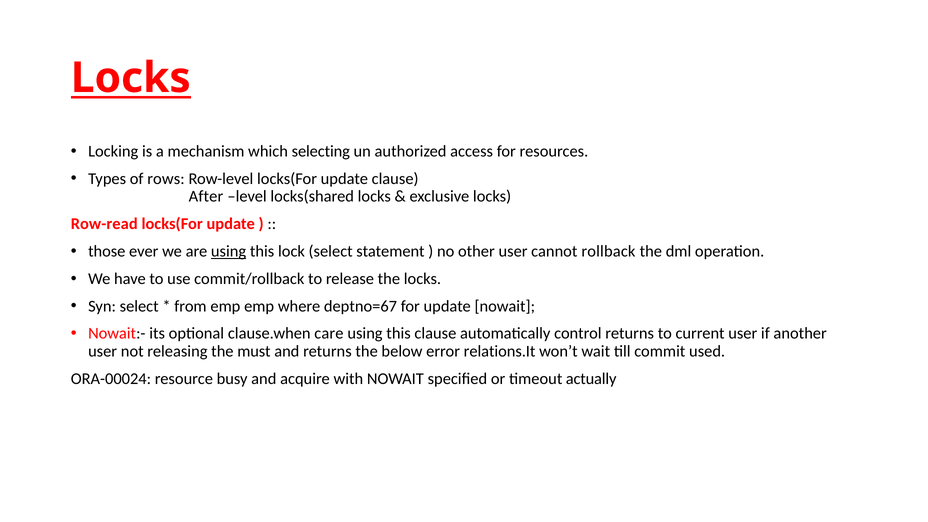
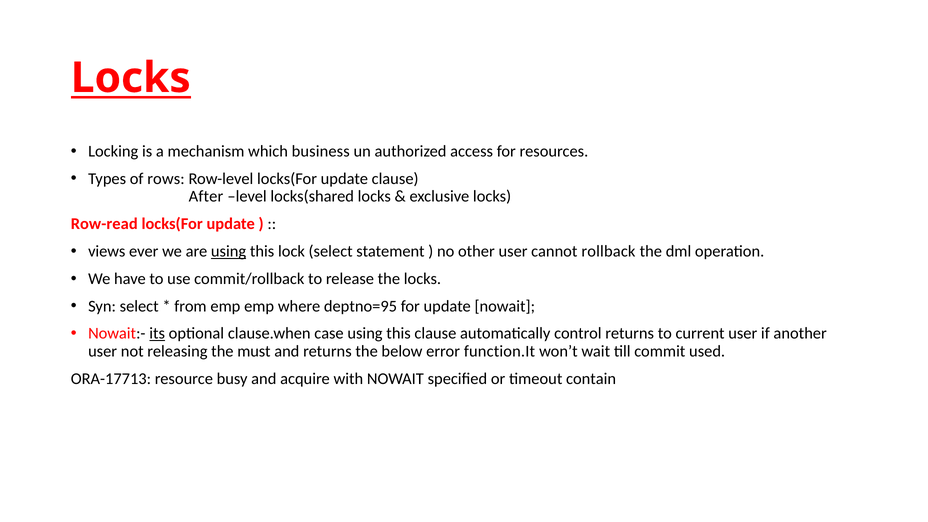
selecting: selecting -> business (321, 151)
those: those -> views (107, 251)
deptno=67: deptno=67 -> deptno=95 (360, 306)
its underline: none -> present (157, 334)
care: care -> case (329, 334)
relations.It: relations.It -> function.It (499, 351)
ORA-00024: ORA-00024 -> ORA-17713 (111, 379)
actually: actually -> contain (591, 379)
